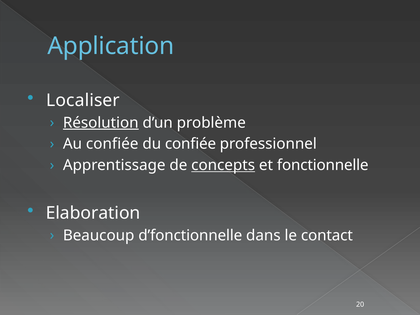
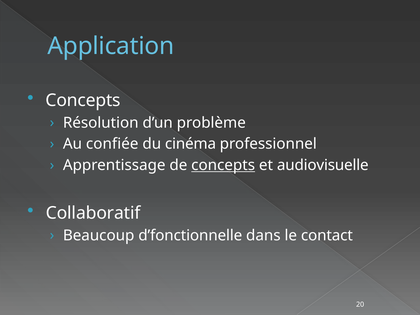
Localiser: Localiser -> Concepts (83, 100)
Résolution underline: present -> none (101, 123)
du confiée: confiée -> cinéma (191, 144)
fonctionnelle: fonctionnelle -> audiovisuelle (323, 165)
Elaboration: Elaboration -> Collaboratif (93, 213)
